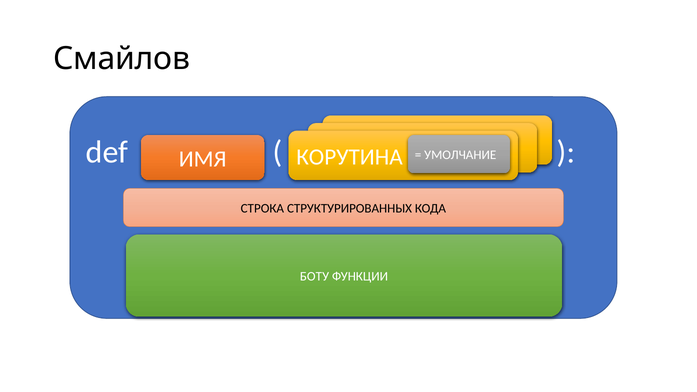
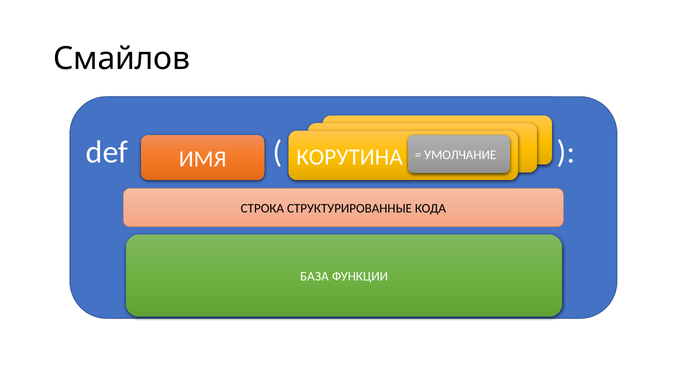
СТРУКТУРИРОВАННЫХ: СТРУКТУРИРОВАННЫХ -> СТРУКТУРИРОВАННЫЕ (349, 208)
БОТУ: БОТУ -> БАЗА (314, 276)
